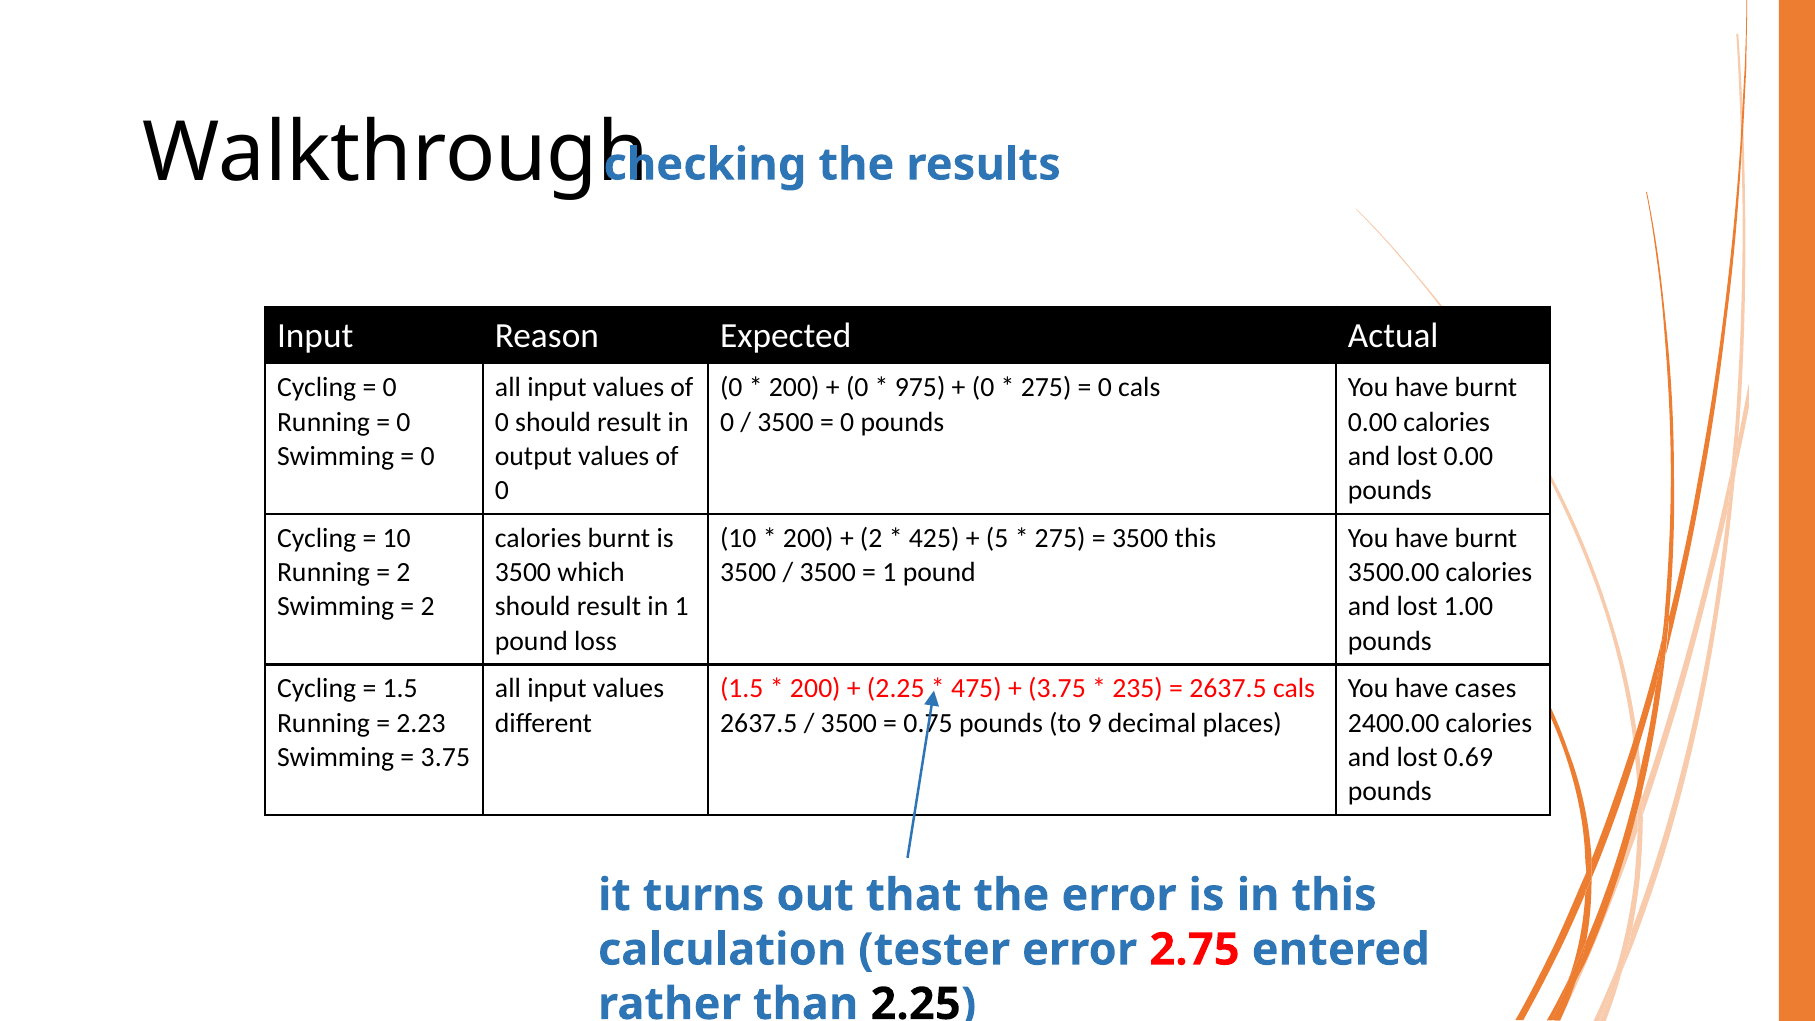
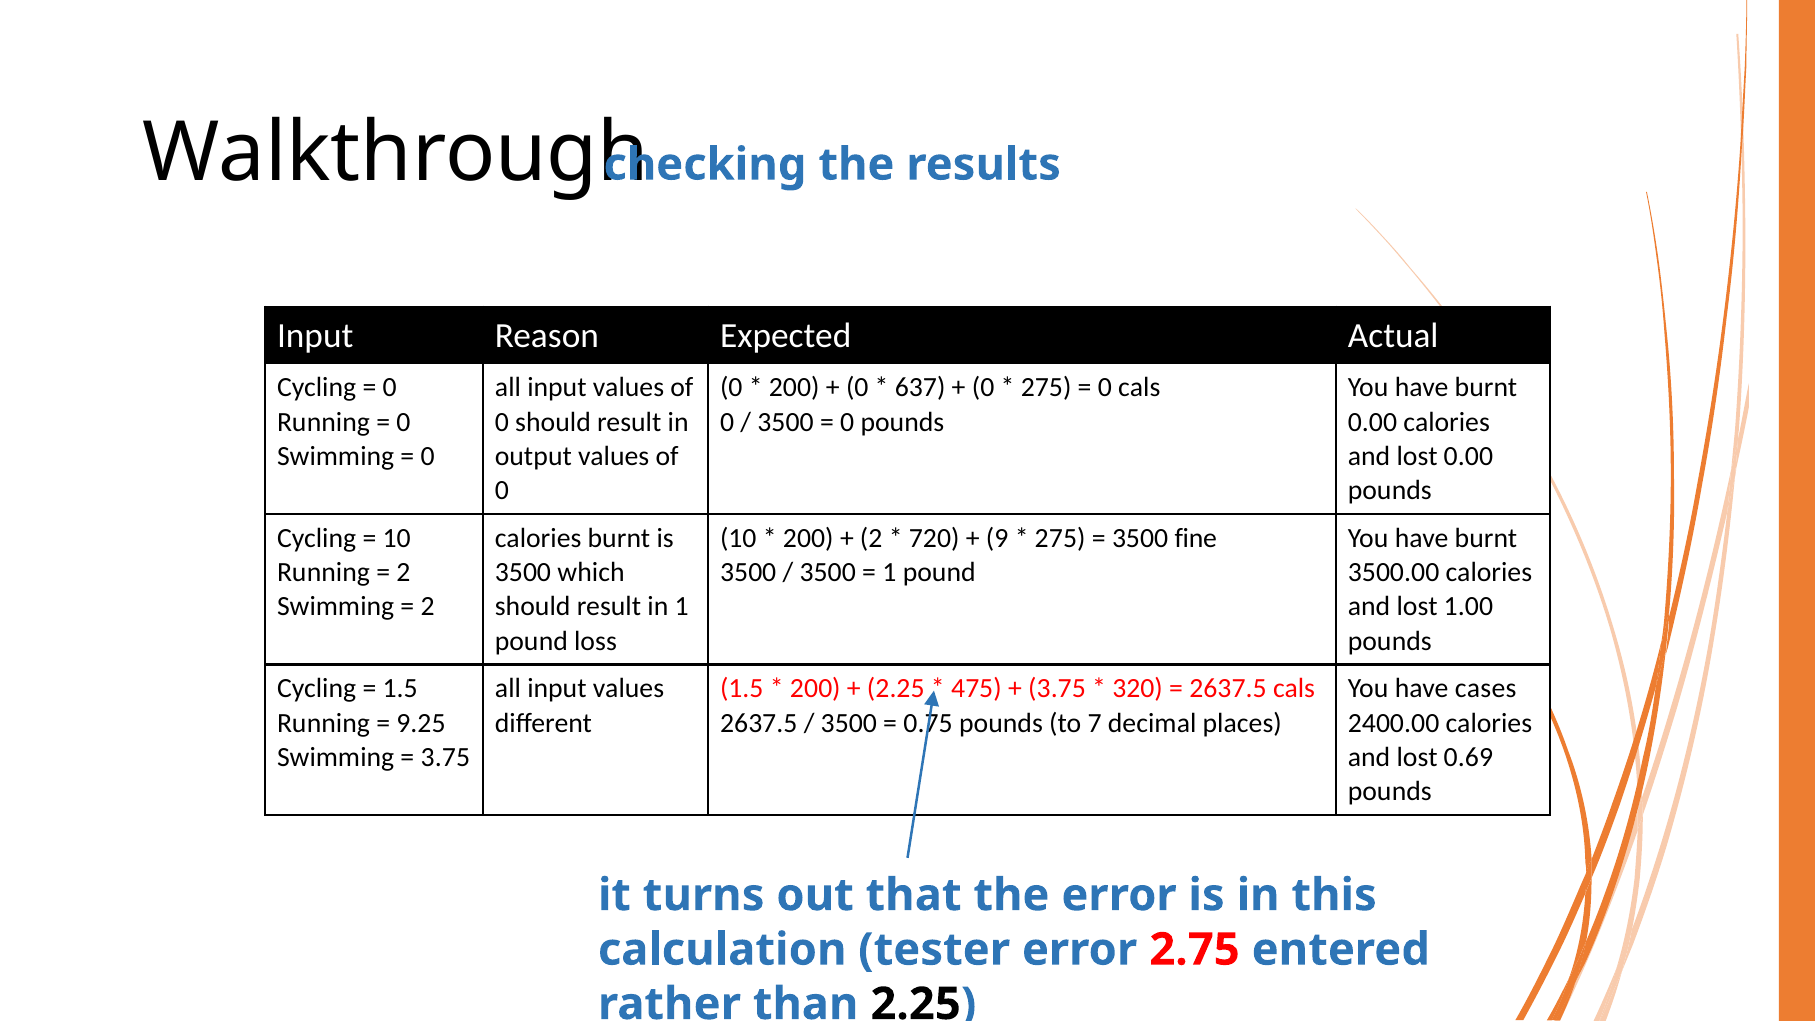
975: 975 -> 637 (920, 388)
425: 425 -> 720 (934, 538)
5: 5 -> 9 (997, 538)
3500 this: this -> fine (1196, 538)
235: 235 -> 320 (1138, 689)
2.23: 2.23 -> 9.25 (421, 723)
9: 9 -> 7 (1095, 723)
